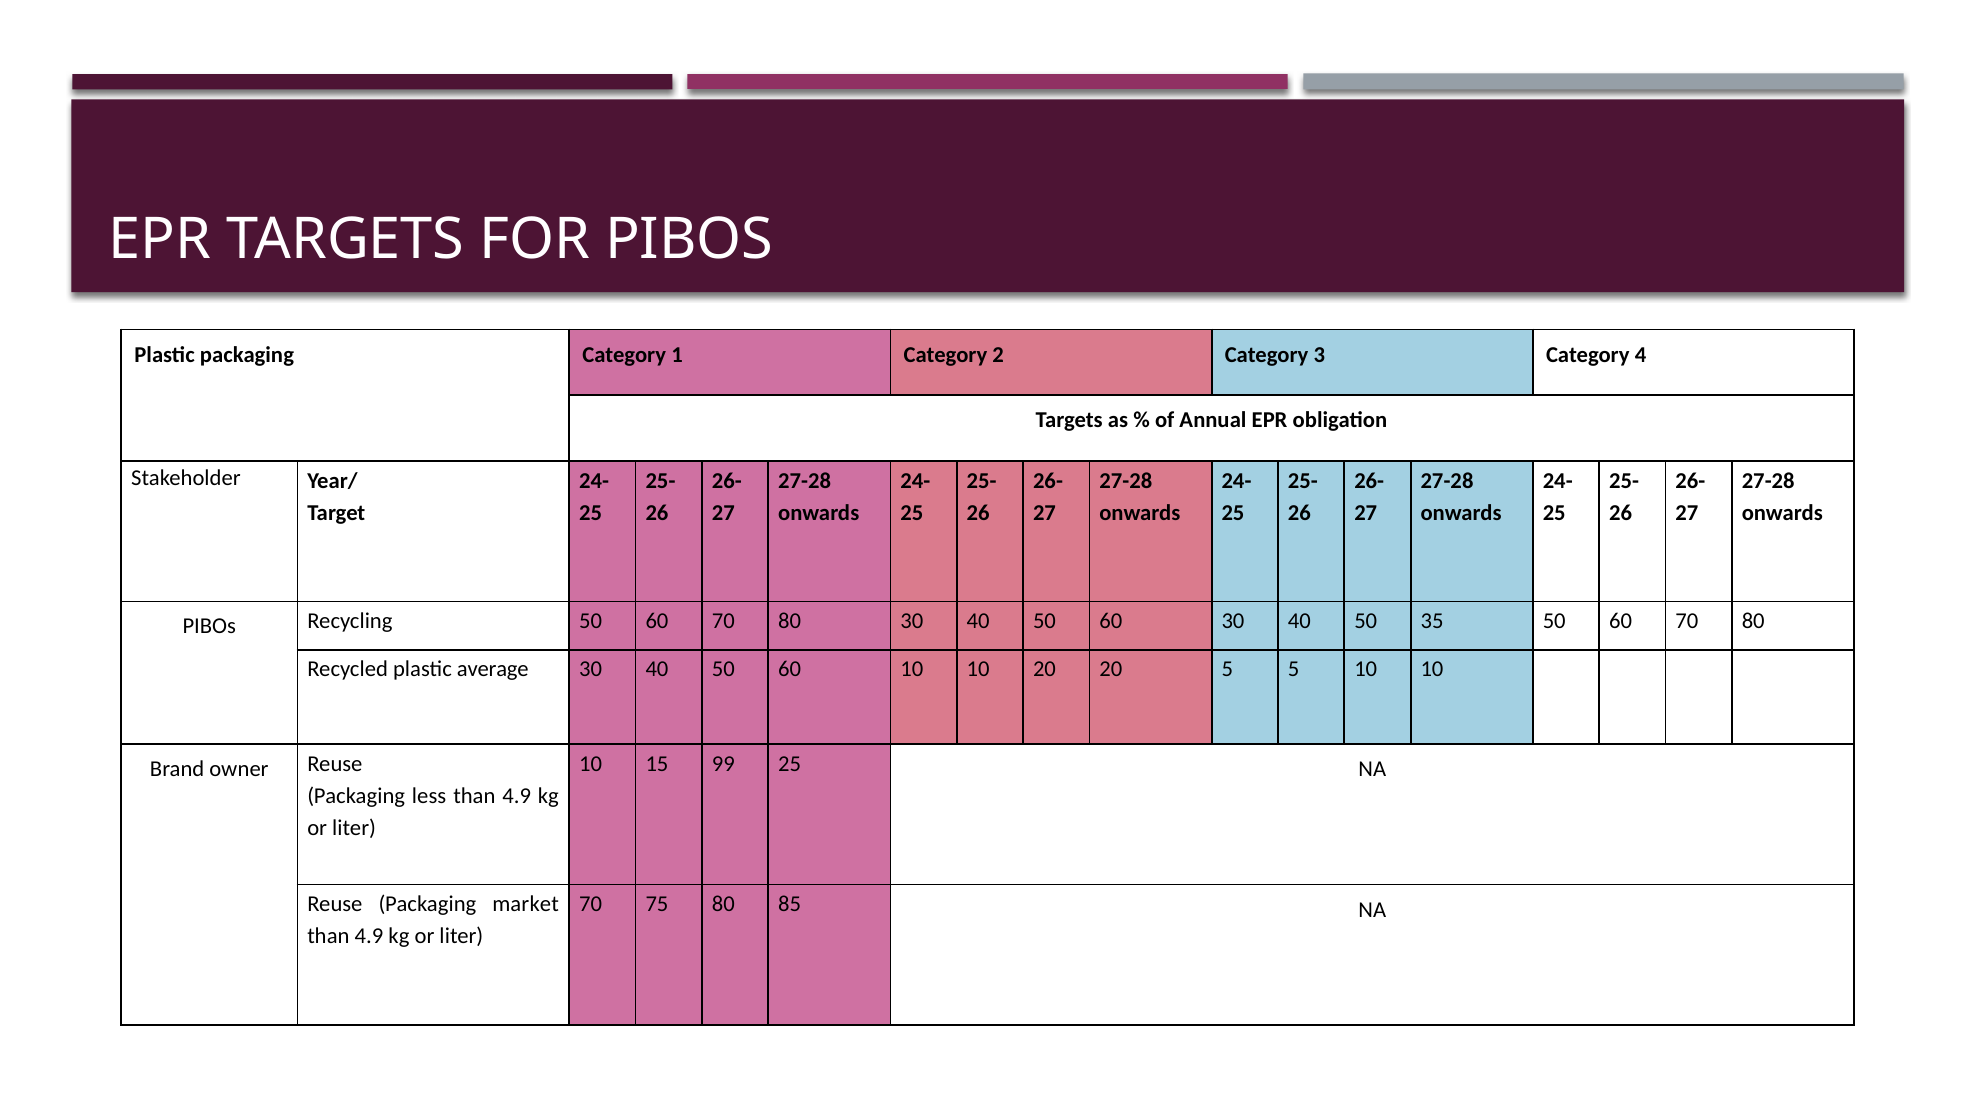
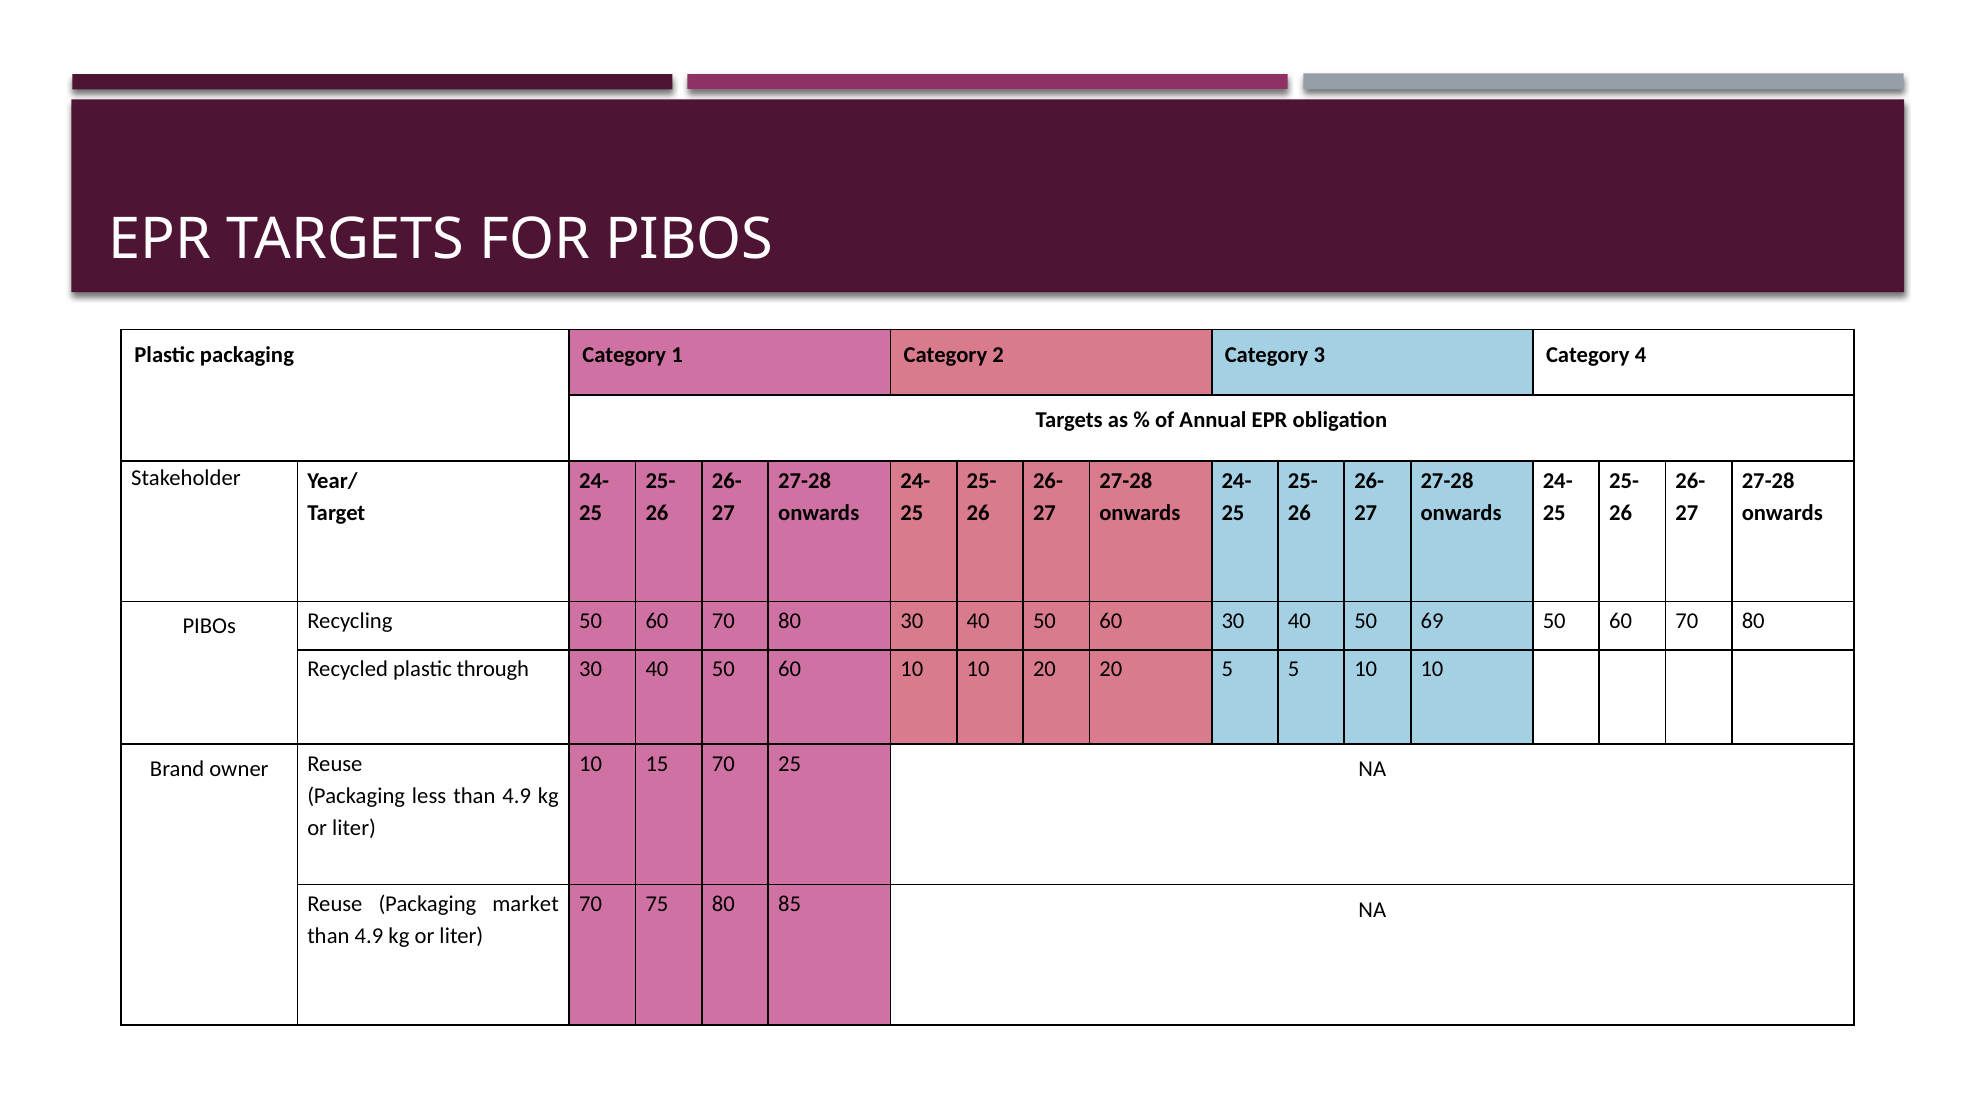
35: 35 -> 69 (1432, 621)
average: average -> through (493, 670)
15 99: 99 -> 70 (723, 764)
